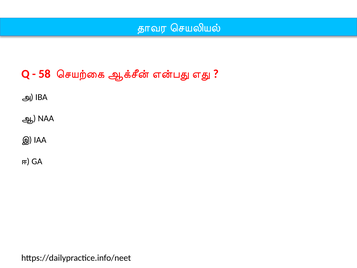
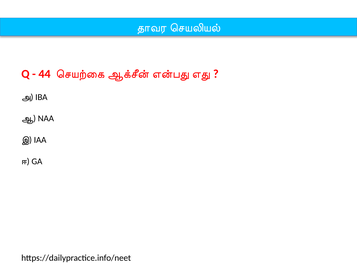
58: 58 -> 44 (45, 74)
